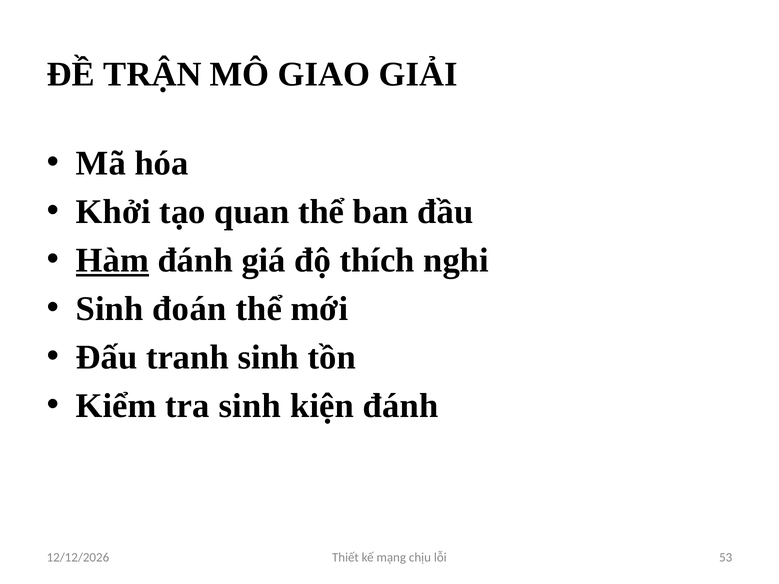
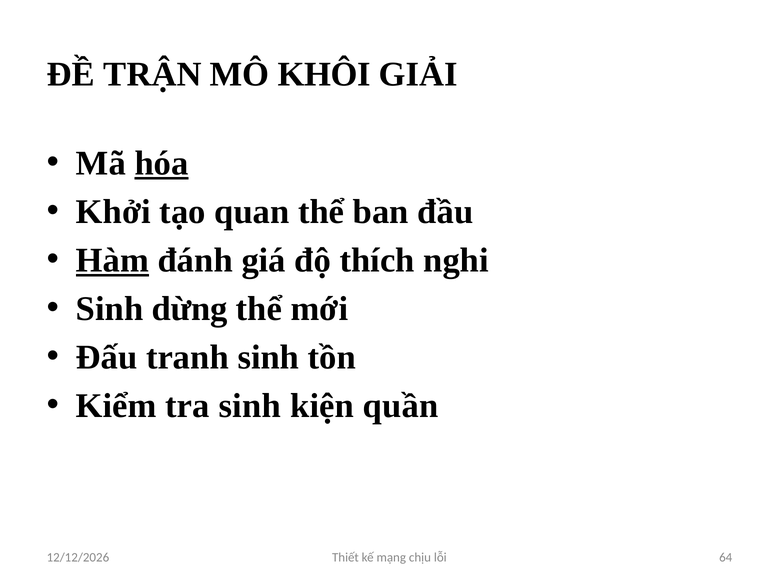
GIAO: GIAO -> KHÔI (324, 74)
hóa underline: none -> present (162, 163)
đoán: đoán -> dừng (190, 309)
kiện đánh: đánh -> quần (401, 406)
53: 53 -> 64 (726, 558)
